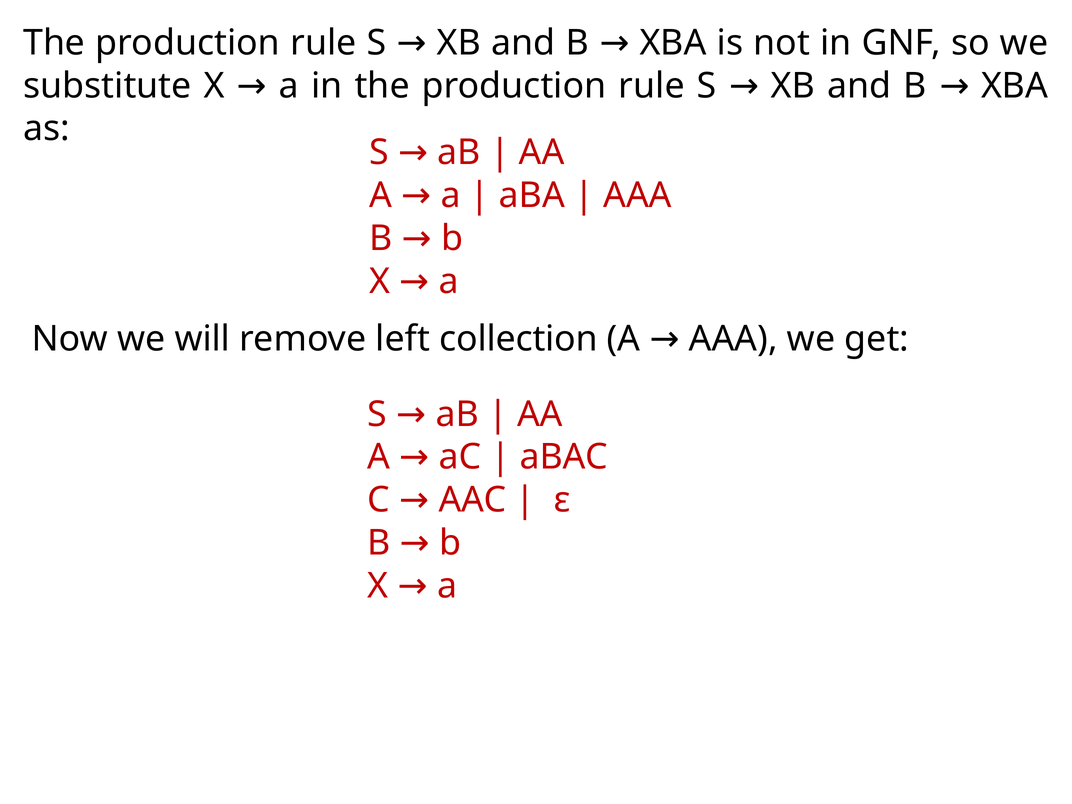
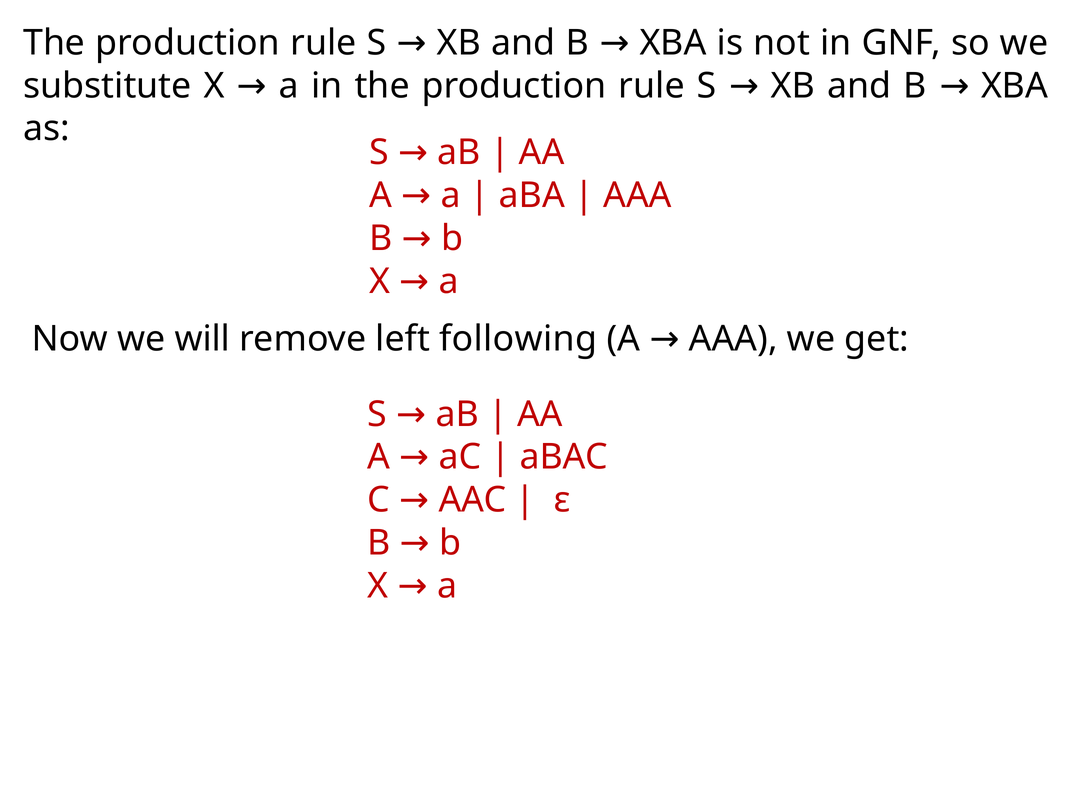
collection: collection -> following (518, 339)
